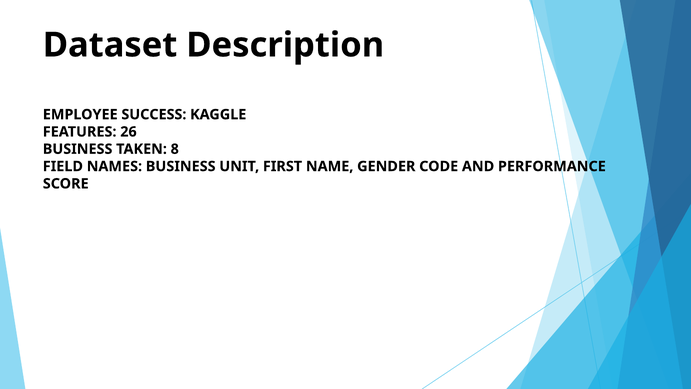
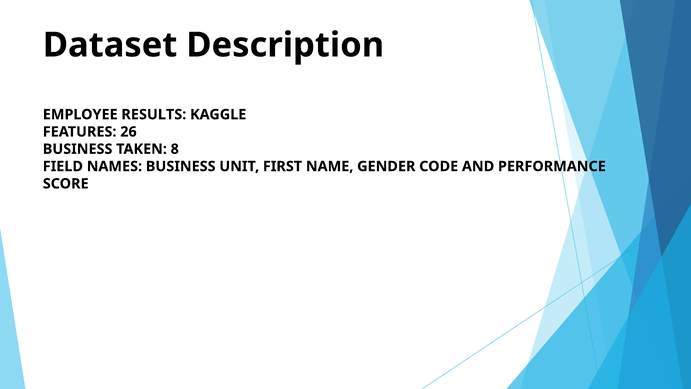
SUCCESS: SUCCESS -> RESULTS (154, 114)
